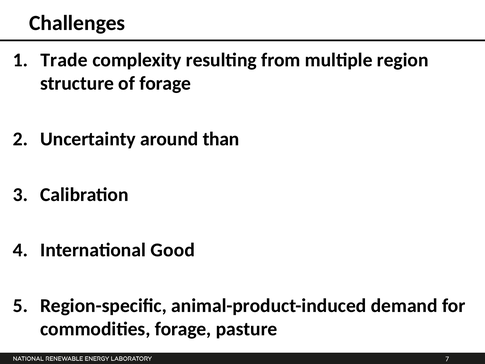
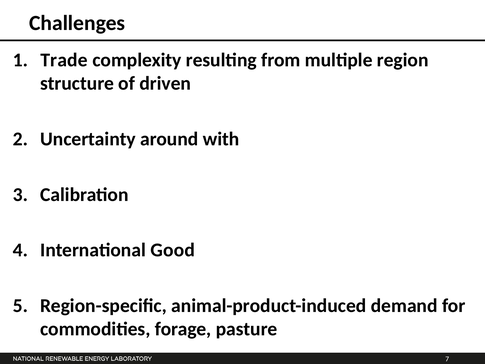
of forage: forage -> driven (165, 83)
than: than -> with (221, 139)
